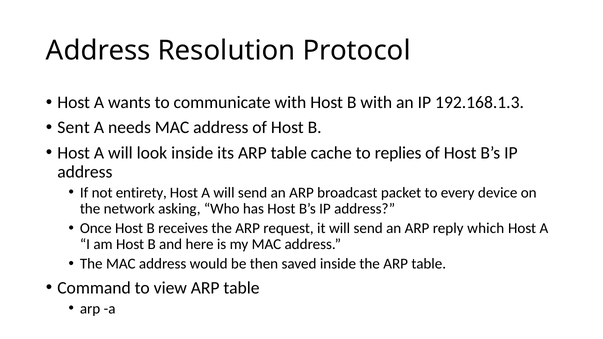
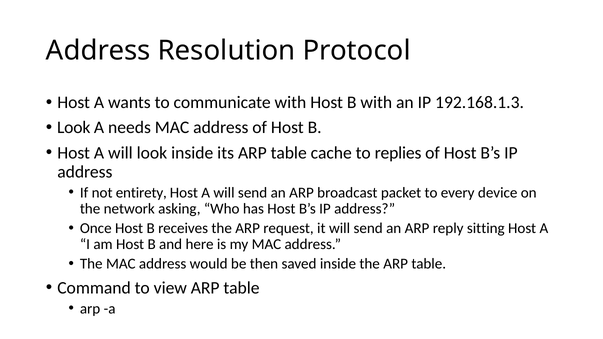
Sent: Sent -> Look (74, 128)
which: which -> sitting (486, 228)
